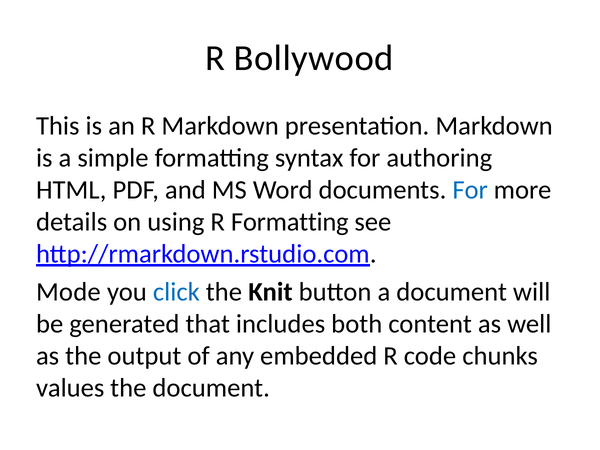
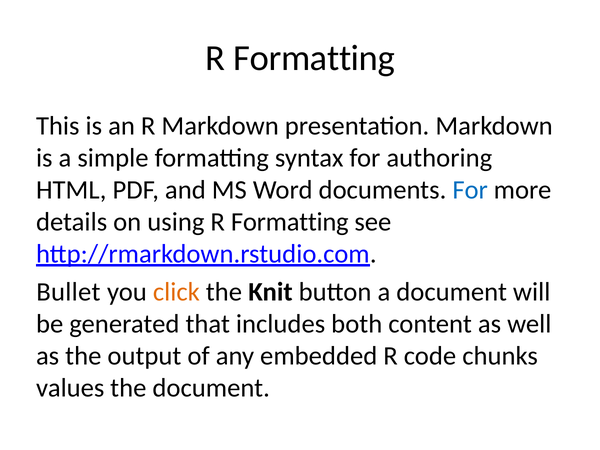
Bollywood: Bollywood -> Formatting (314, 58)
Mode: Mode -> Bullet (68, 292)
click colour: blue -> orange (176, 292)
